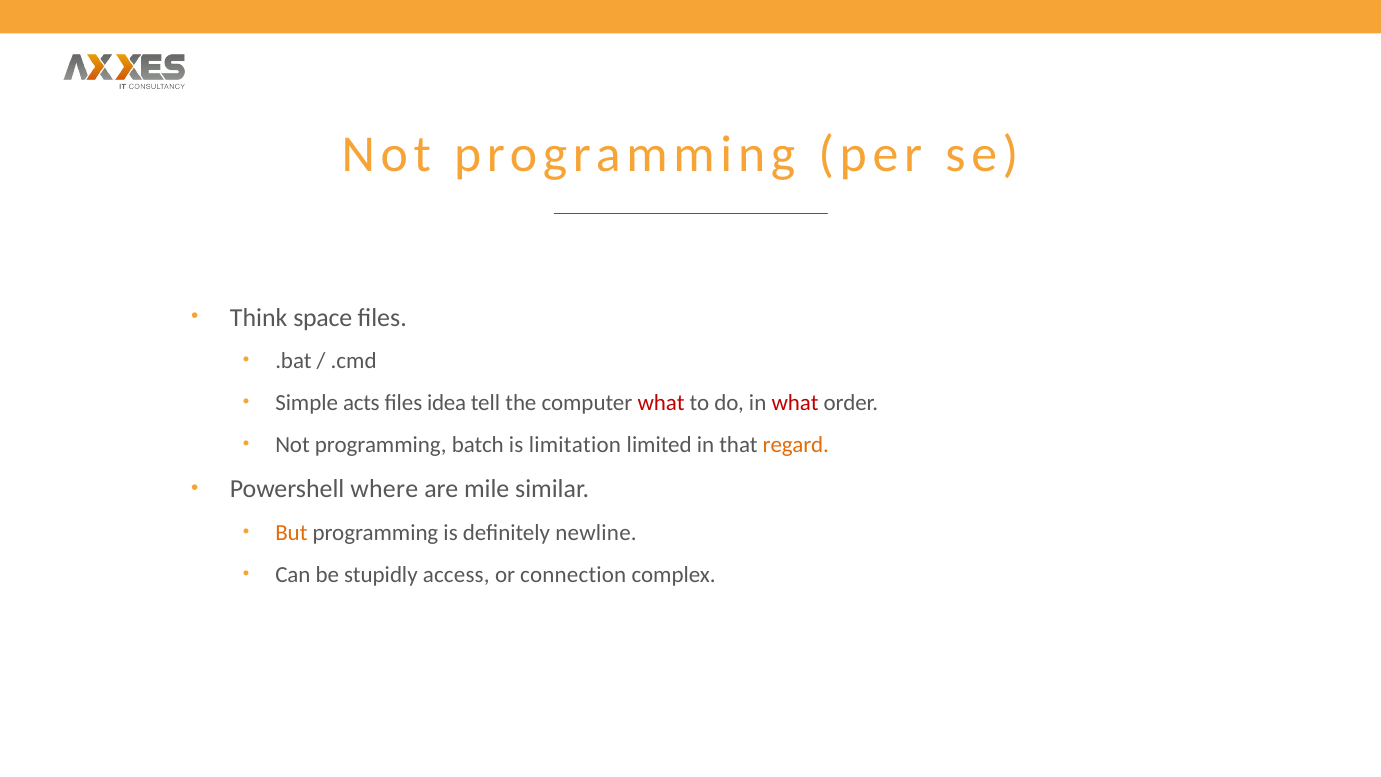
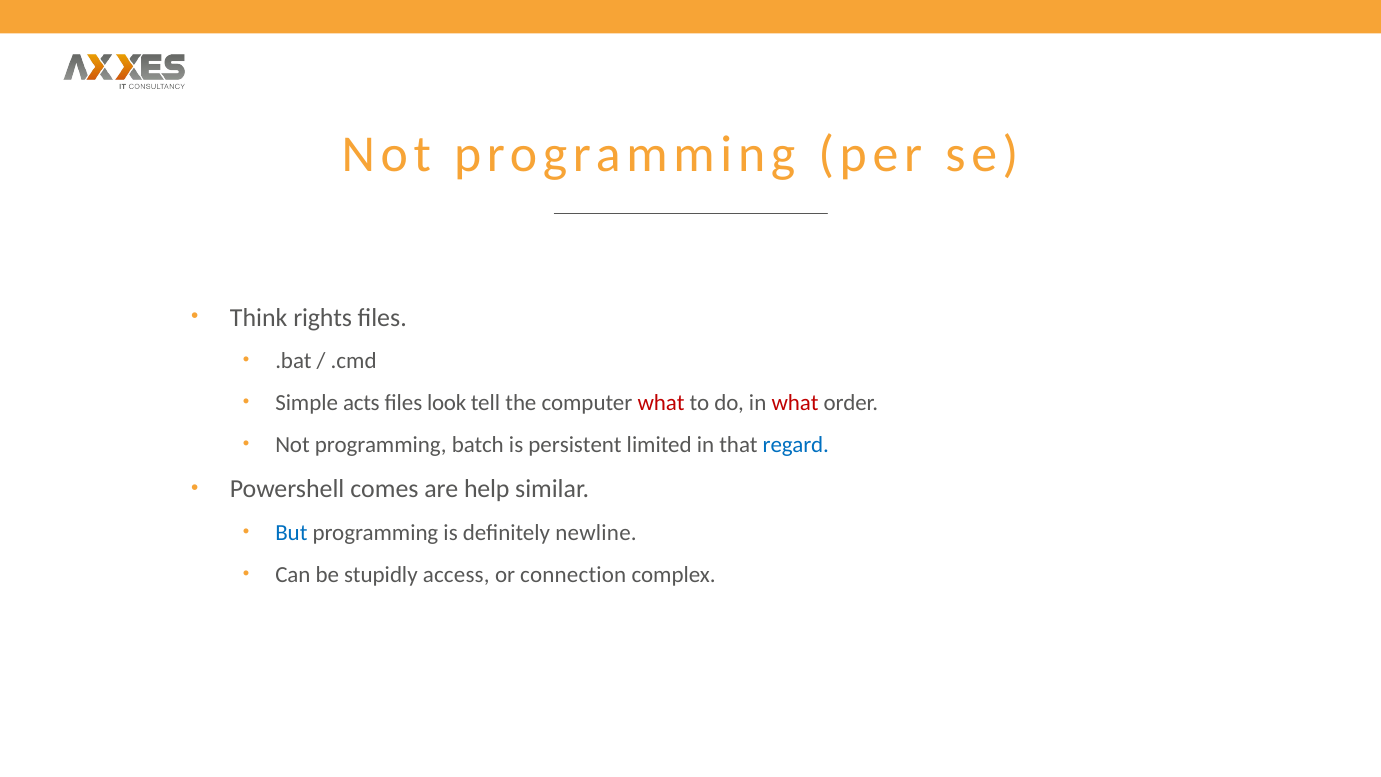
space: space -> rights (323, 317)
idea: idea -> look (447, 403)
limitation: limitation -> persistent (575, 445)
regard colour: orange -> blue (796, 445)
where: where -> comes (384, 489)
mile: mile -> help (487, 489)
But colour: orange -> blue (291, 532)
